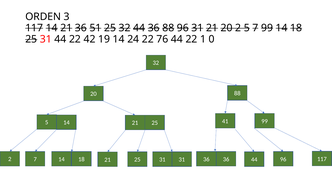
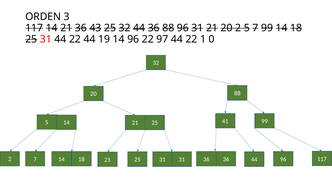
51: 51 -> 43 (95, 28)
22 42: 42 -> 44 (90, 39)
14 24: 24 -> 96 (133, 39)
76: 76 -> 97 (162, 39)
